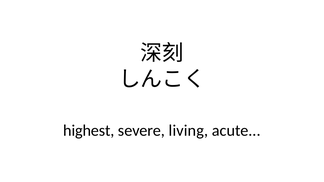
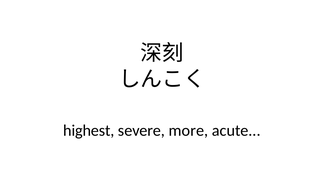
living: living -> more (188, 131)
